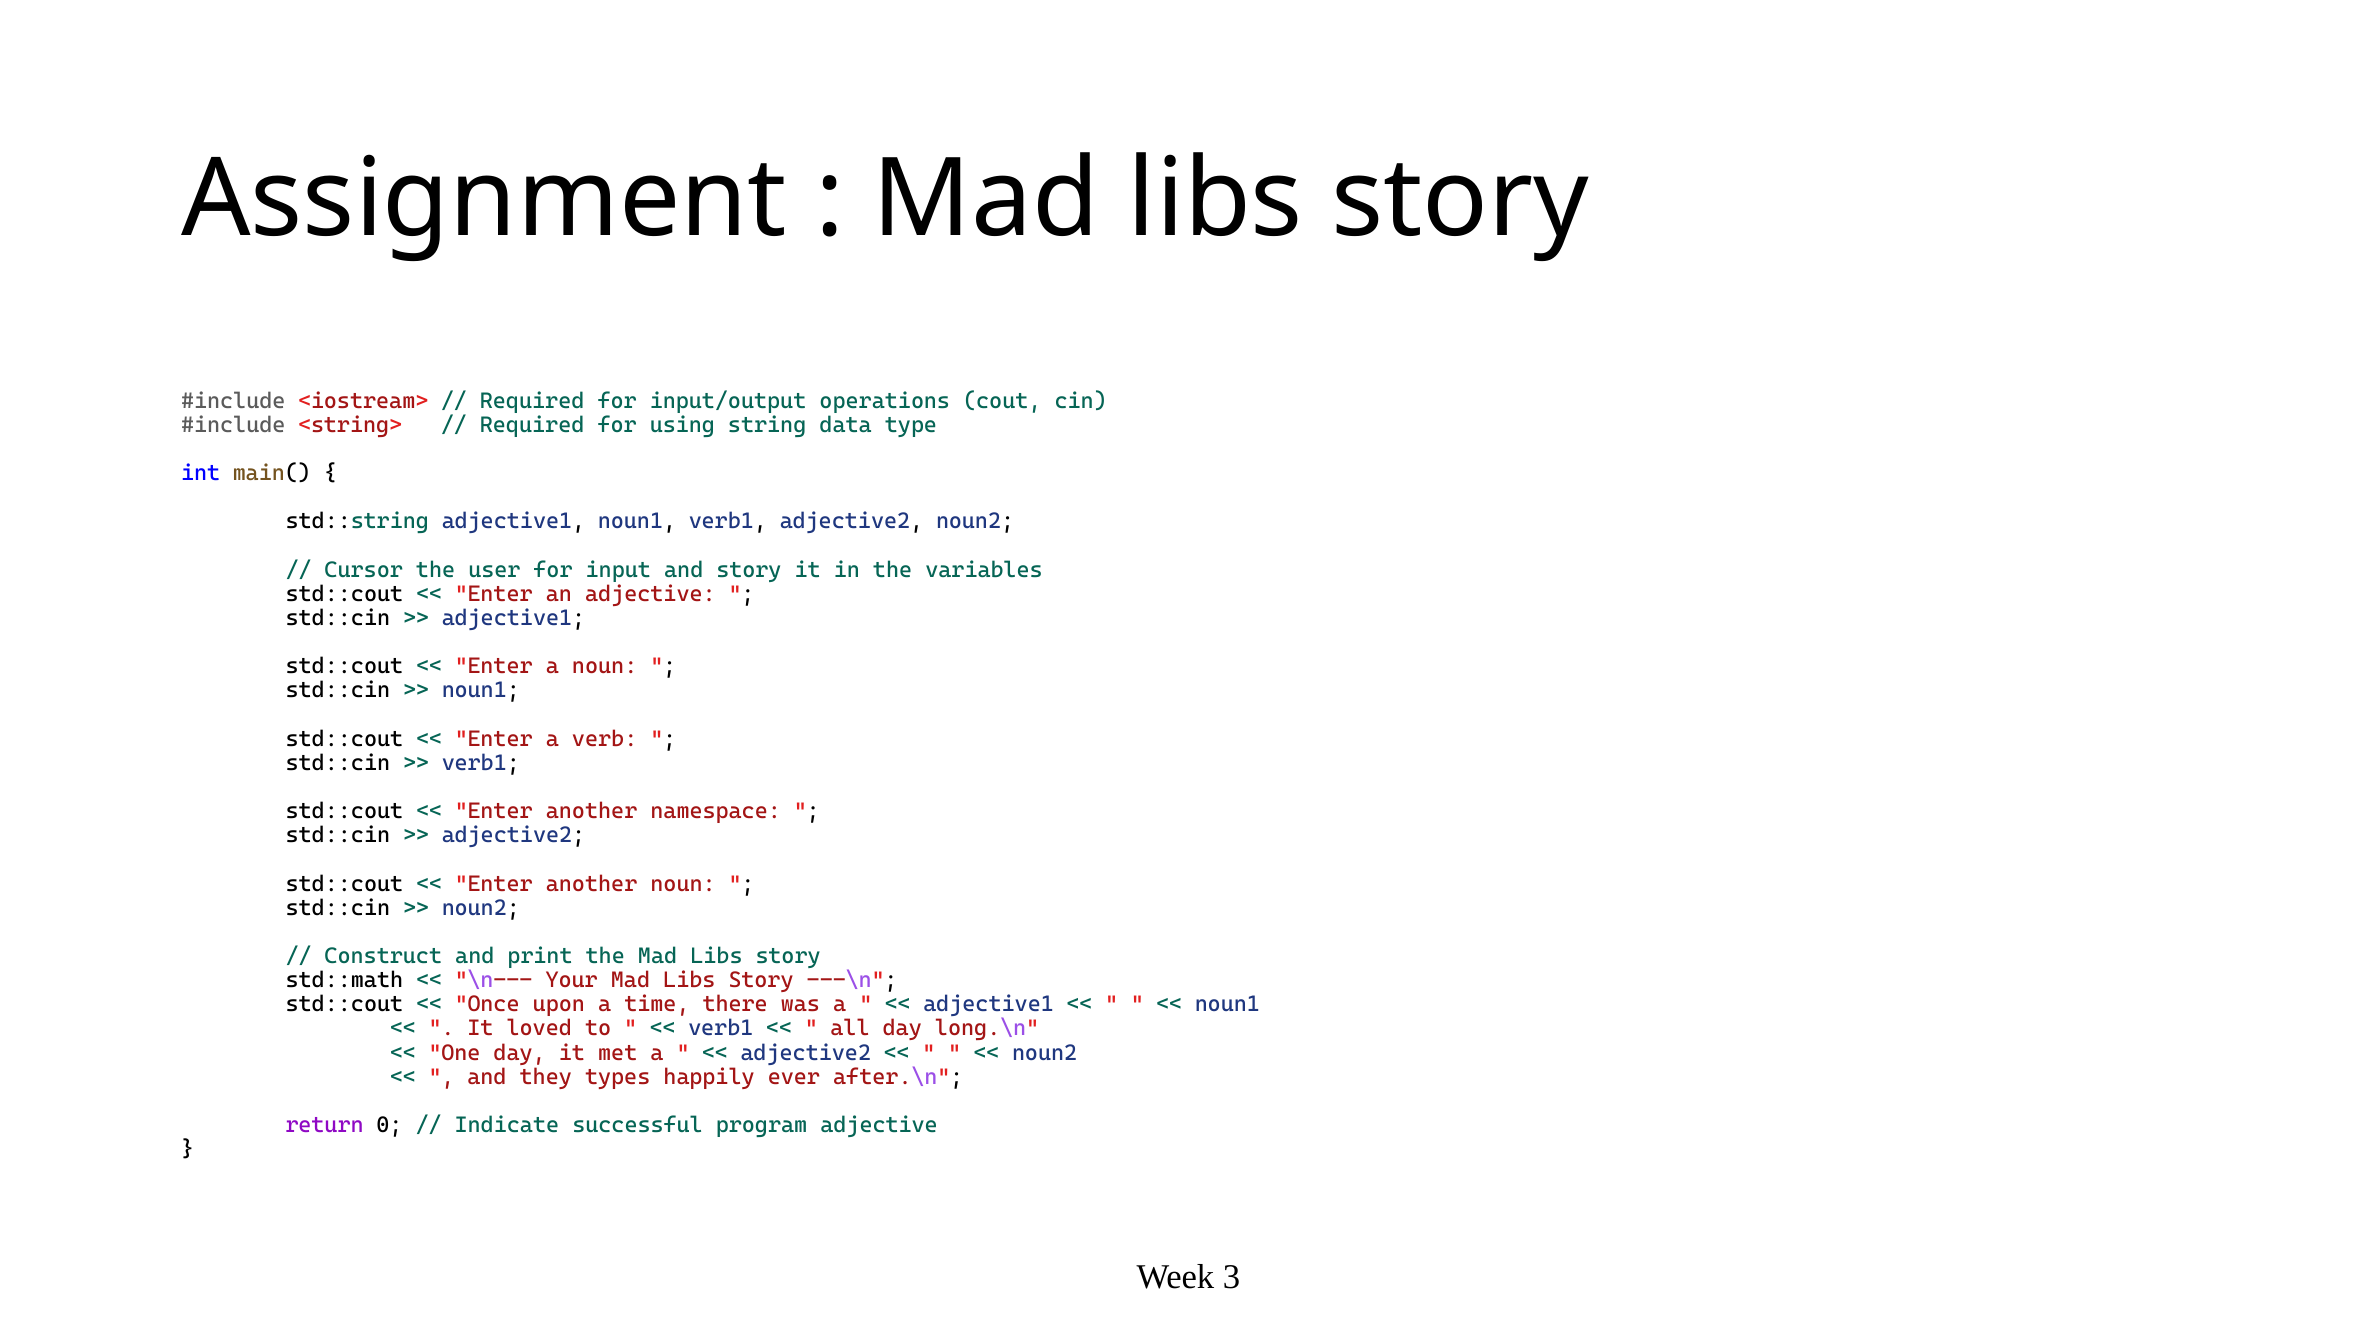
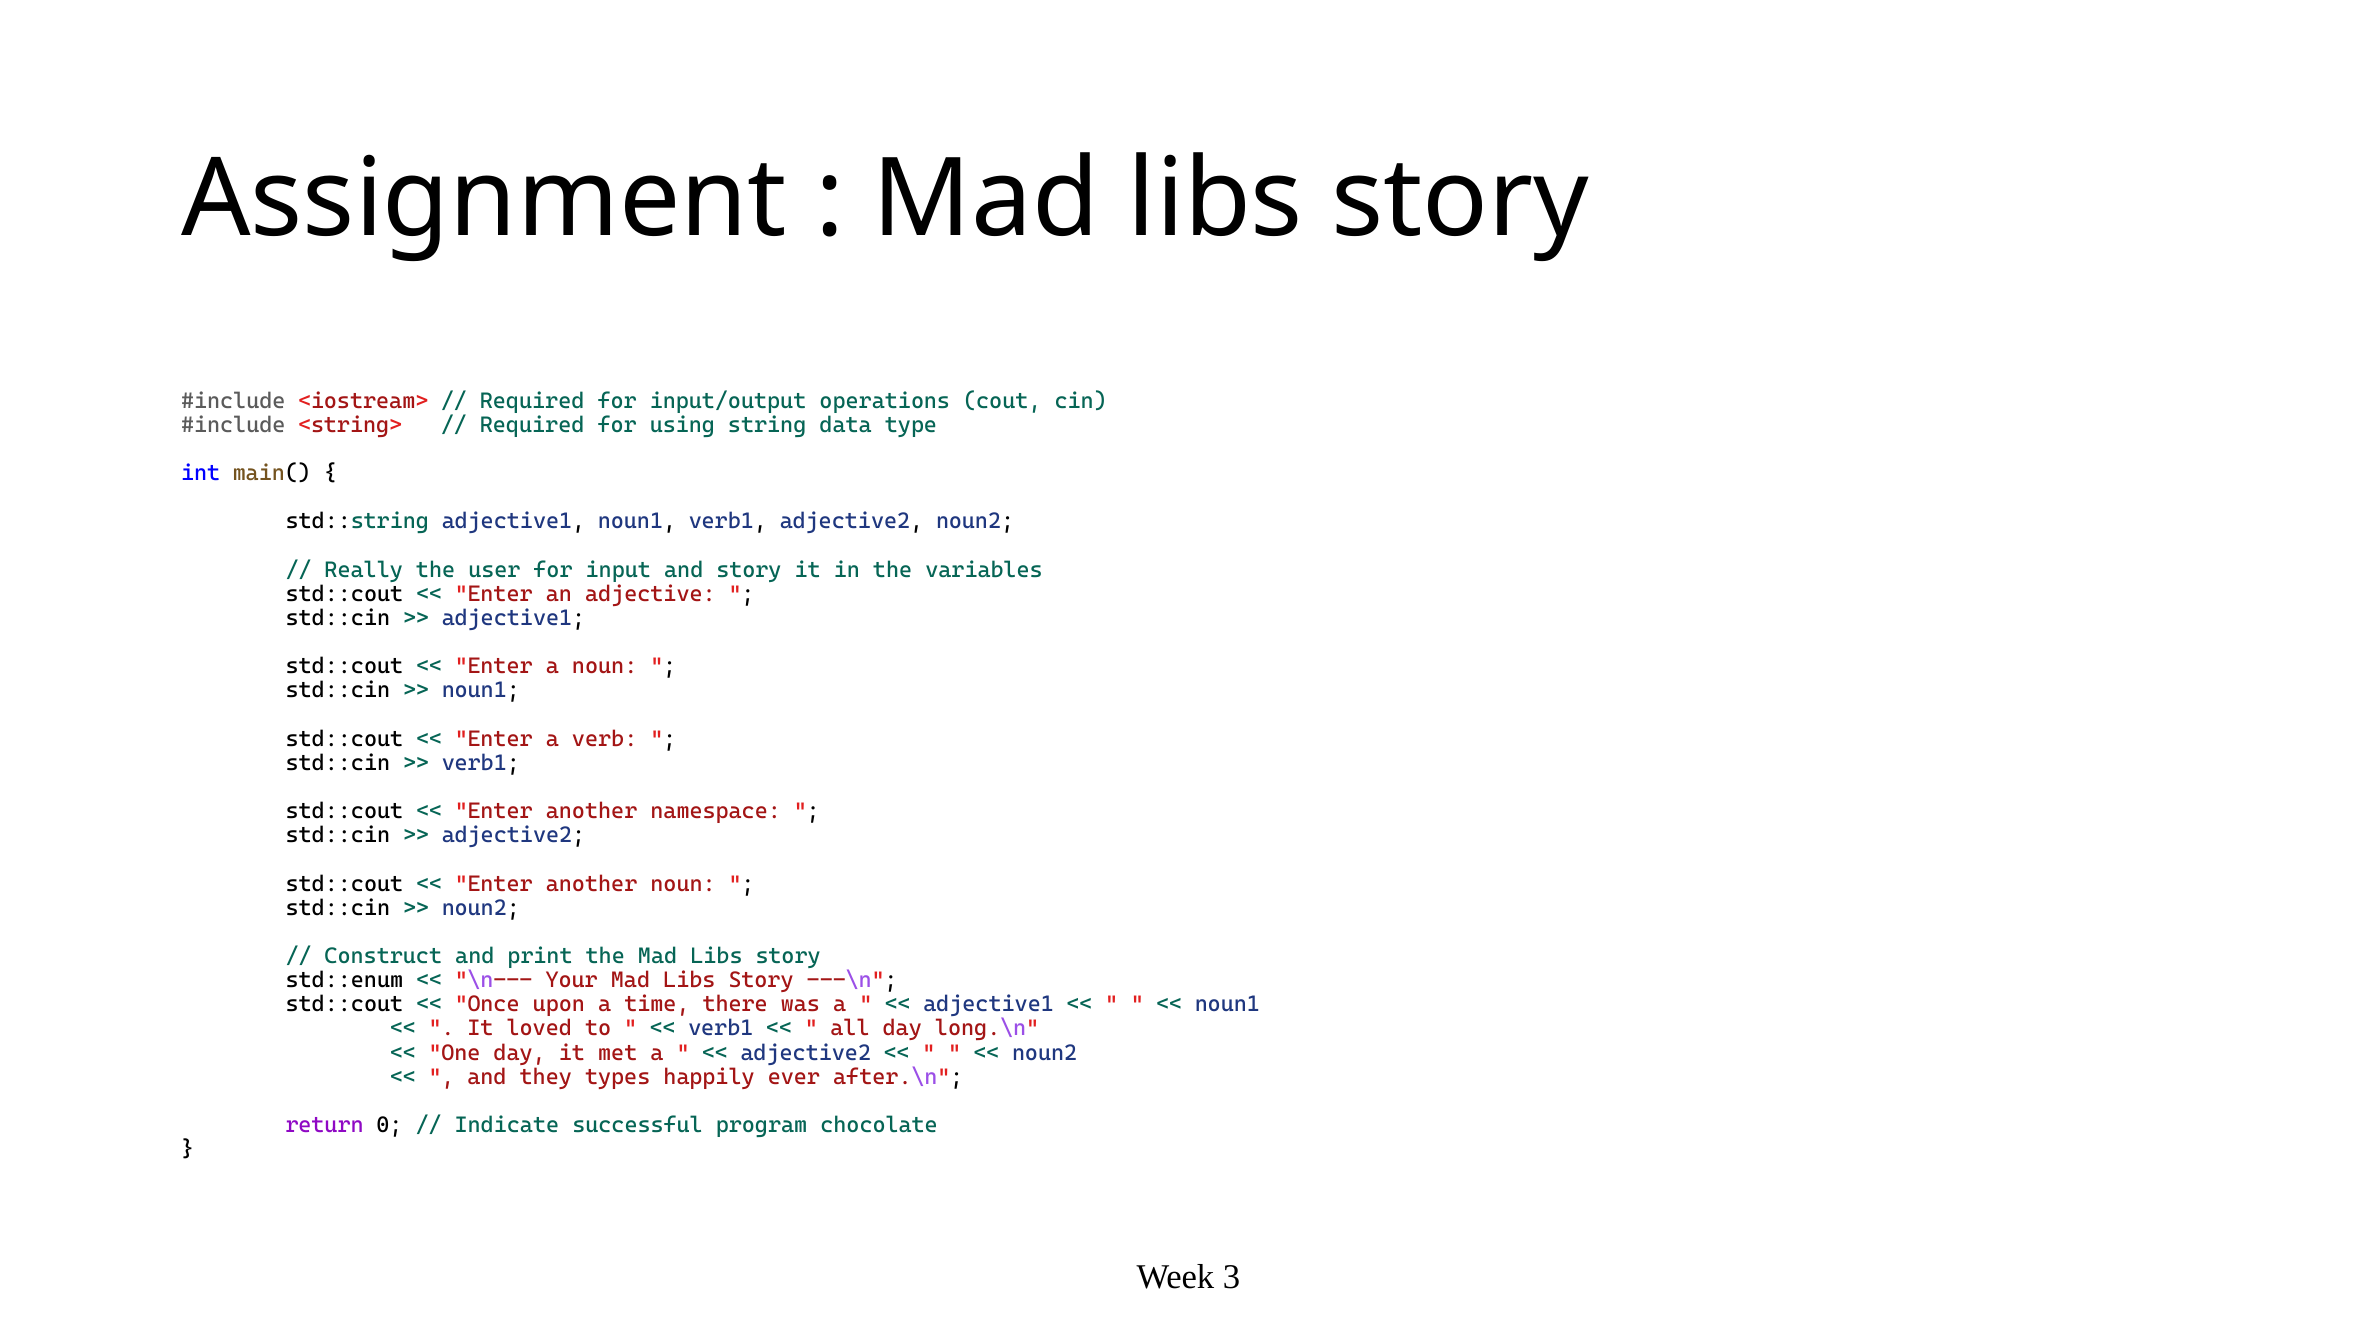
Cursor: Cursor -> Really (364, 570)
std::math: std::math -> std::enum (344, 980)
program adjective: adjective -> chocolate (879, 1125)
